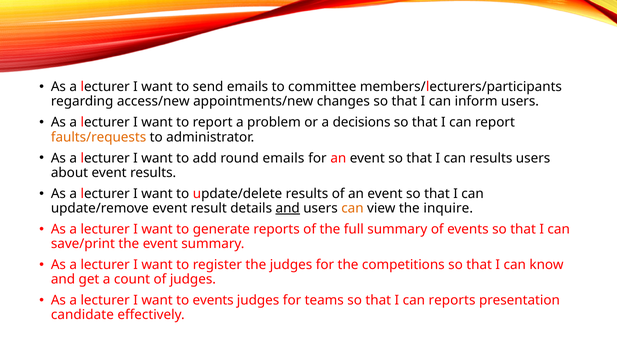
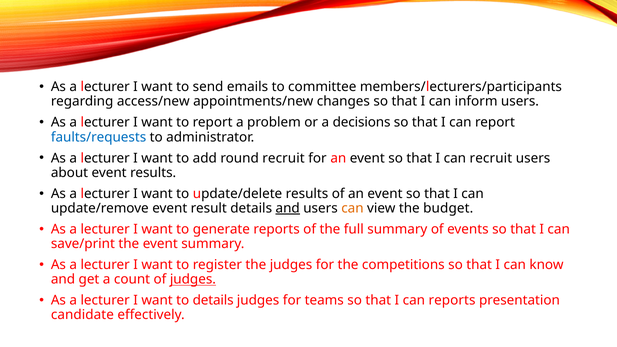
faults/requests colour: orange -> blue (99, 137)
round emails: emails -> recruit (283, 158)
can results: results -> recruit (491, 158)
inquire: inquire -> budget (448, 208)
judges underline: none -> present (193, 279)
to events: events -> details (213, 300)
